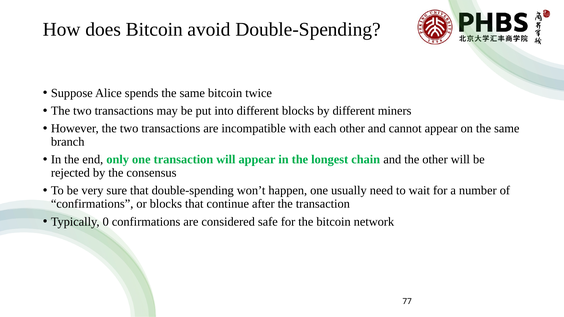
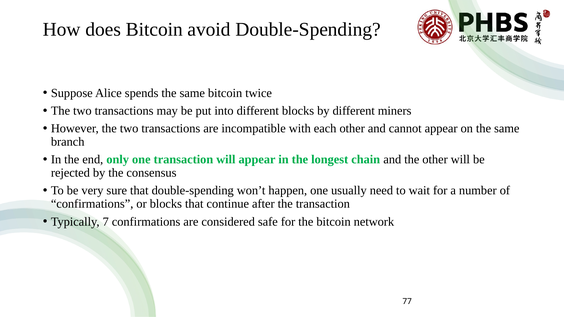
0: 0 -> 7 (106, 222)
